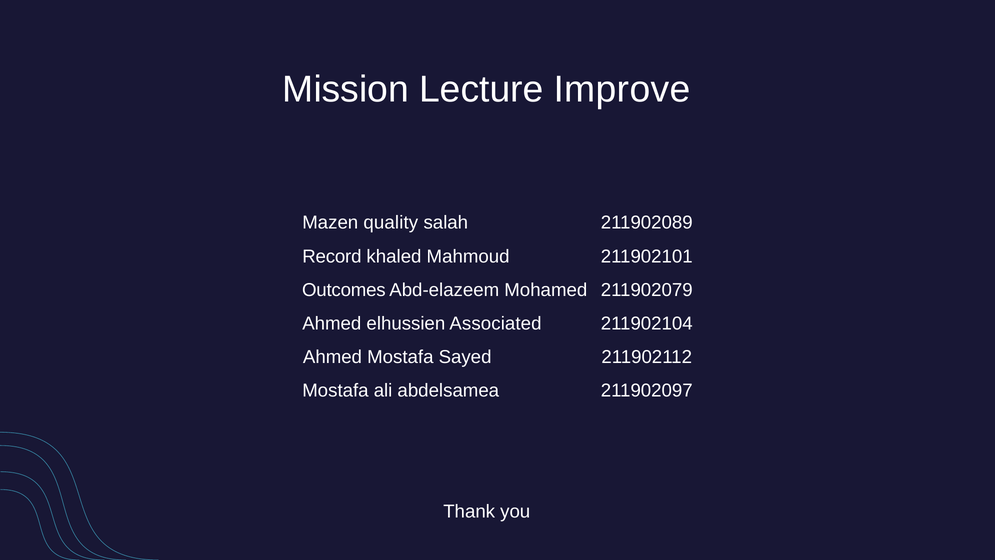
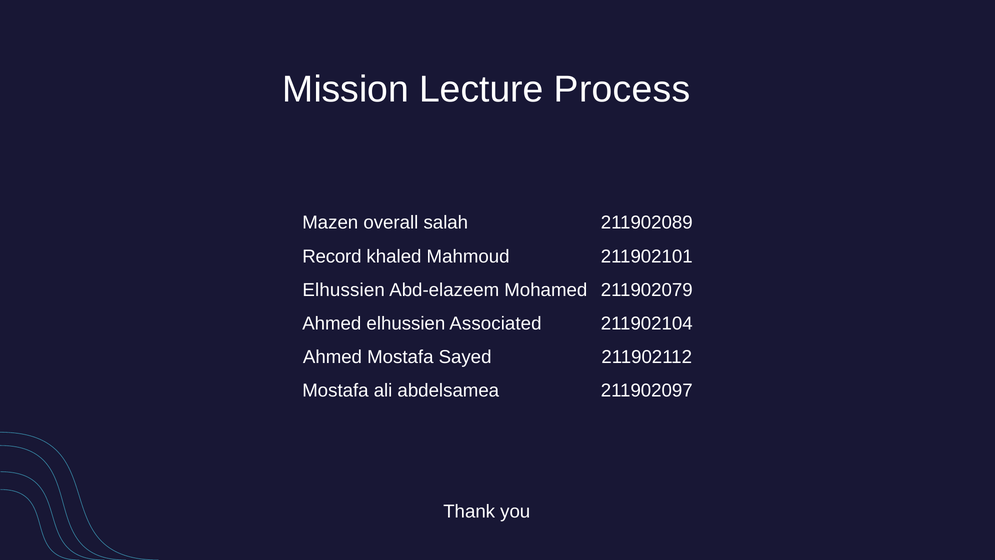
Improve: Improve -> Process (622, 90)
quality: quality -> overall (391, 223)
Outcomes: Outcomes -> Elhussien (344, 290)
